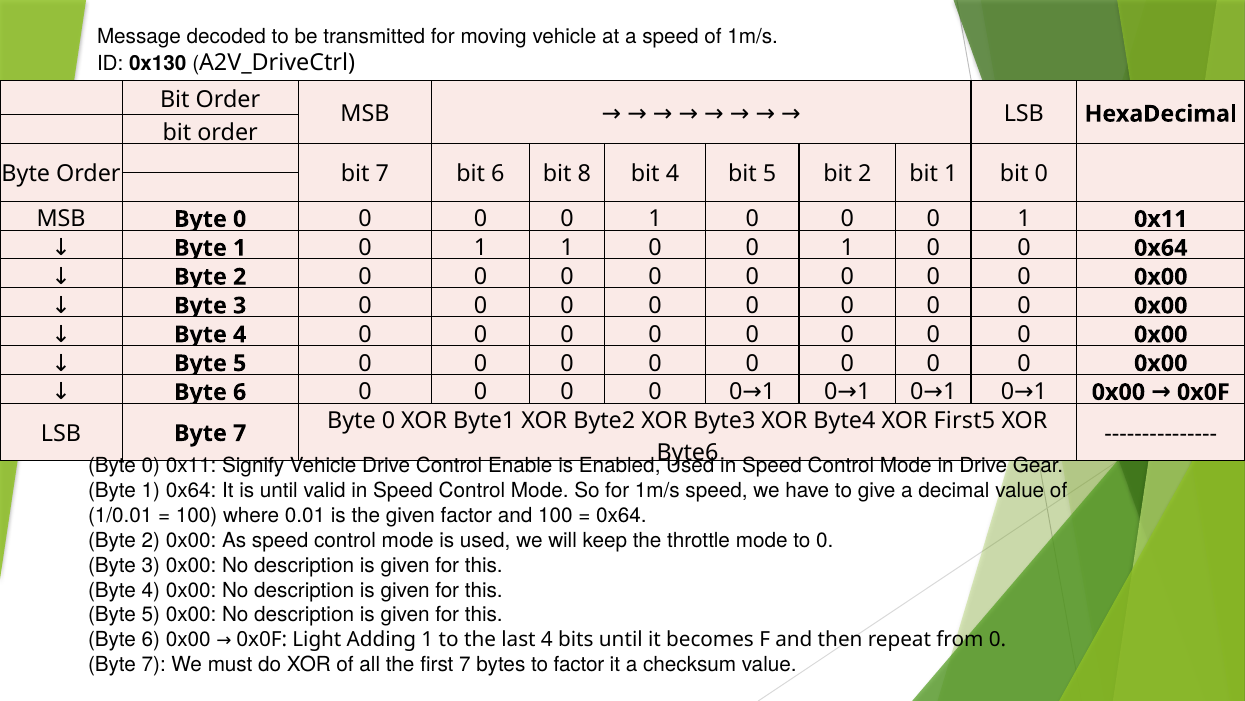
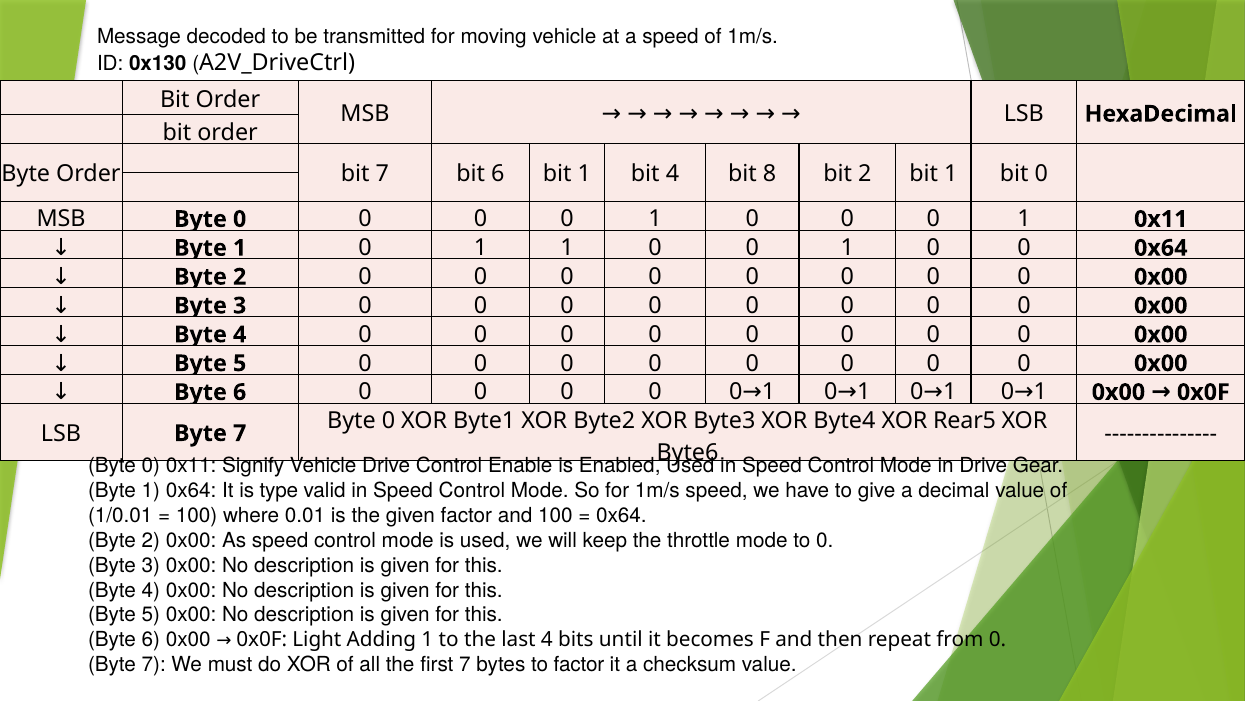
6 bit 8: 8 -> 1 (584, 174)
bit 5: 5 -> 8 (770, 174)
First5: First5 -> Rear5 (965, 421)
is until: until -> type (279, 490)
